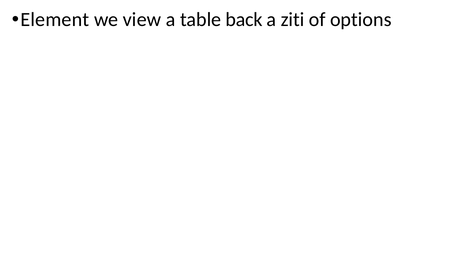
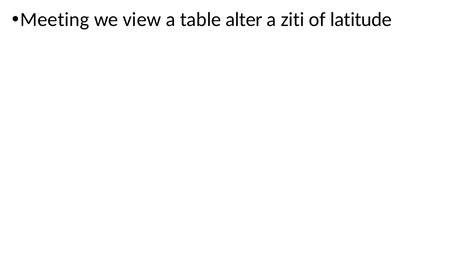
Element: Element -> Meeting (55, 20)
back: back -> alter (244, 20)
options: options -> latitude (361, 20)
